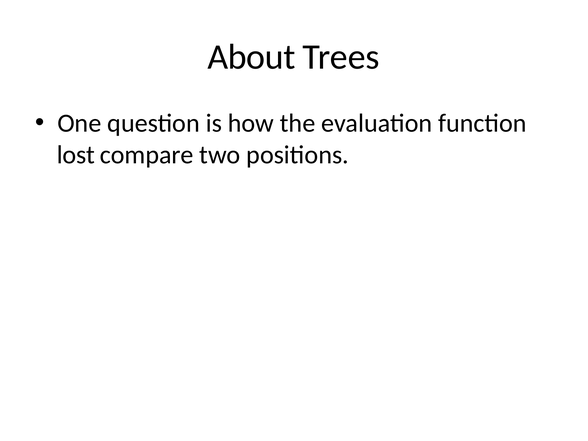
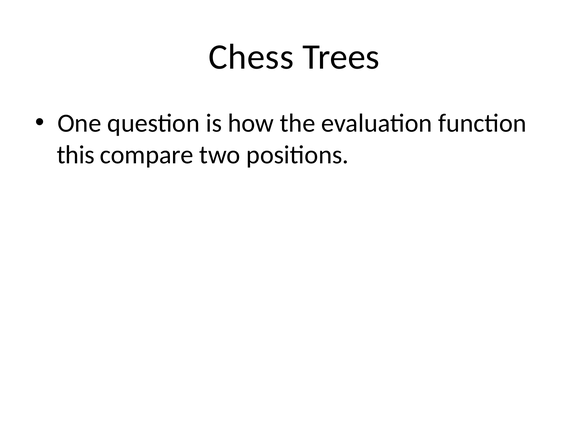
About: About -> Chess (251, 57)
lost: lost -> this (76, 155)
